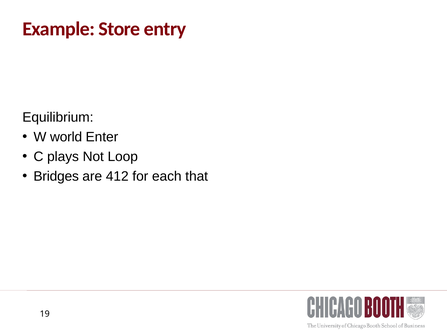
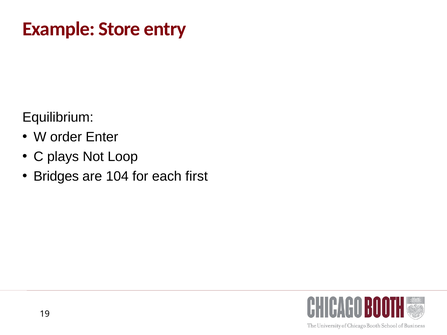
world: world -> order (66, 137)
412: 412 -> 104 (117, 177)
that: that -> first (197, 177)
